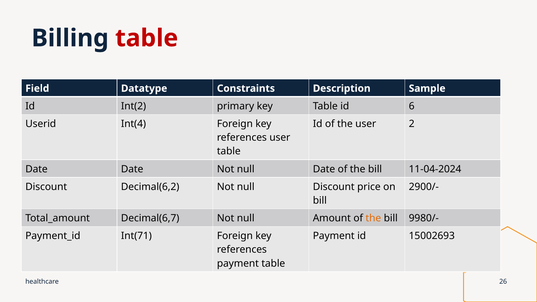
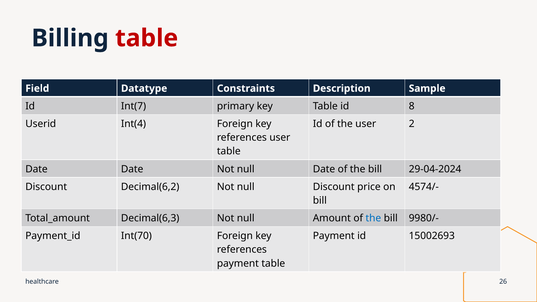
Int(2: Int(2 -> Int(7 (134, 106)
6: 6 -> 8 (412, 106)
11-04-2024: 11-04-2024 -> 29-04-2024 (435, 169)
2900/-: 2900/- -> 4574/- (424, 187)
Decimal(6,7: Decimal(6,7 -> Decimal(6,3 (150, 218)
the colour: orange -> blue (373, 218)
Int(71: Int(71 -> Int(70 (136, 236)
